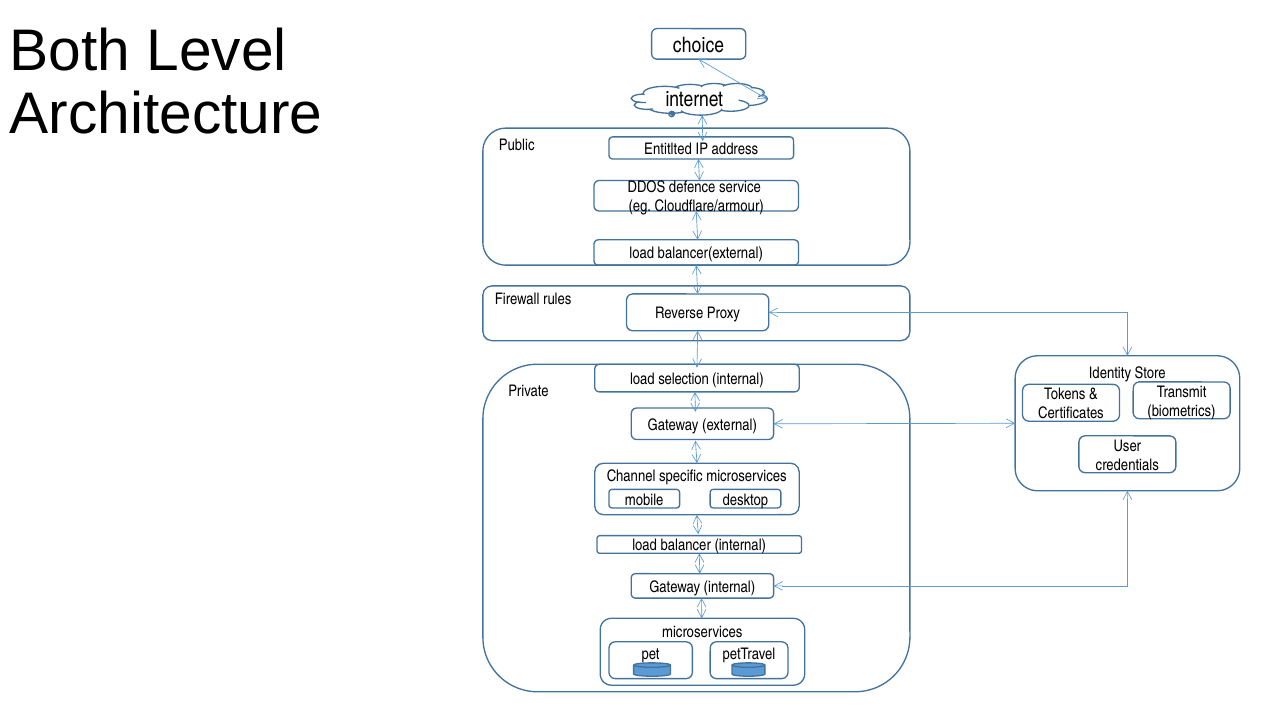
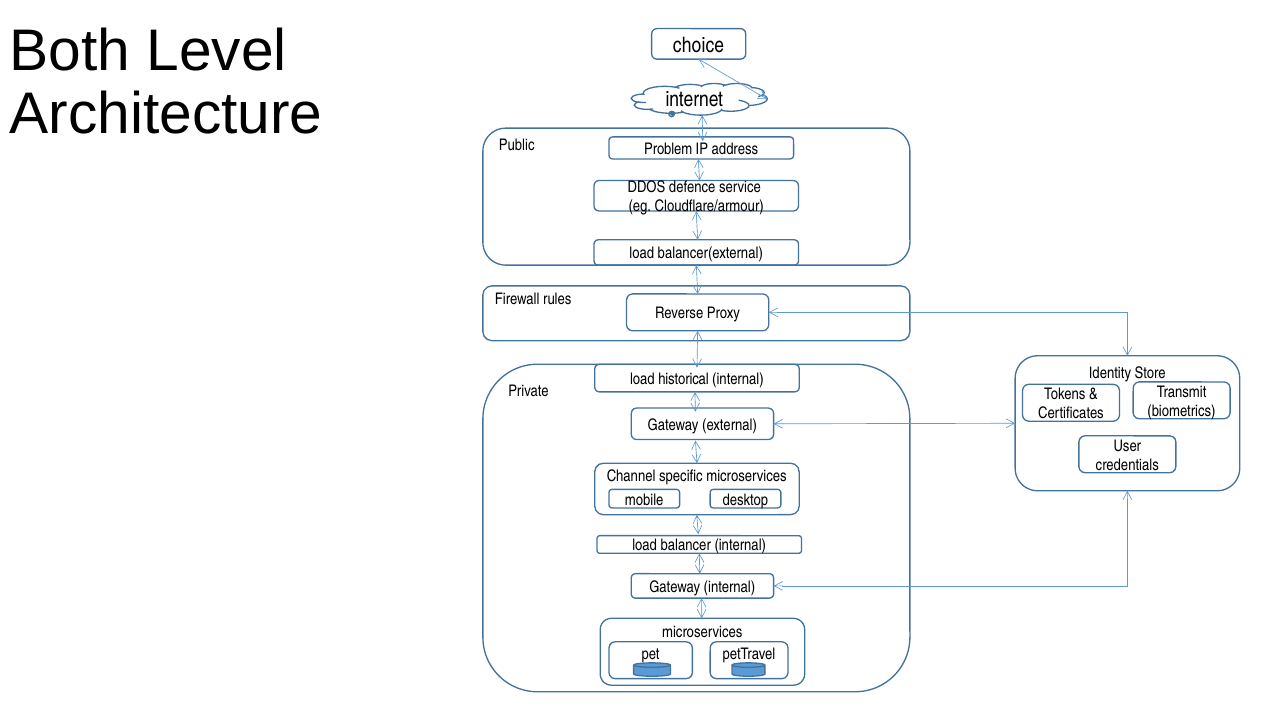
Entitlted: Entitlted -> Problem (668, 149)
selection: selection -> historical (684, 379)
